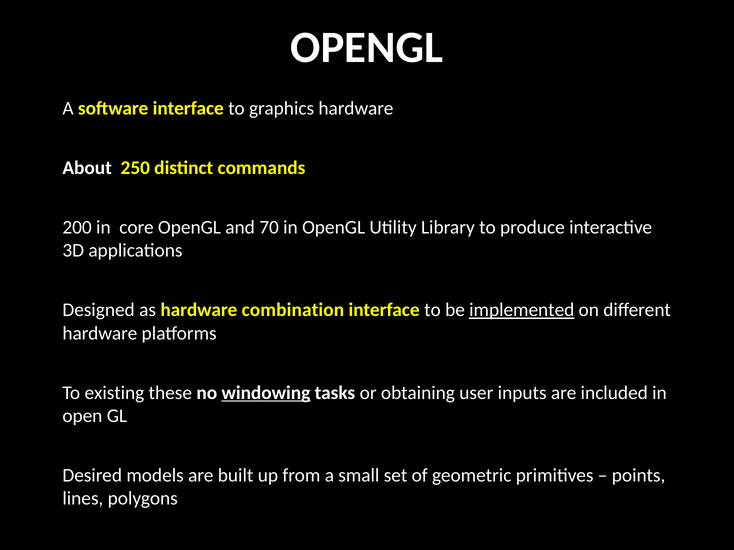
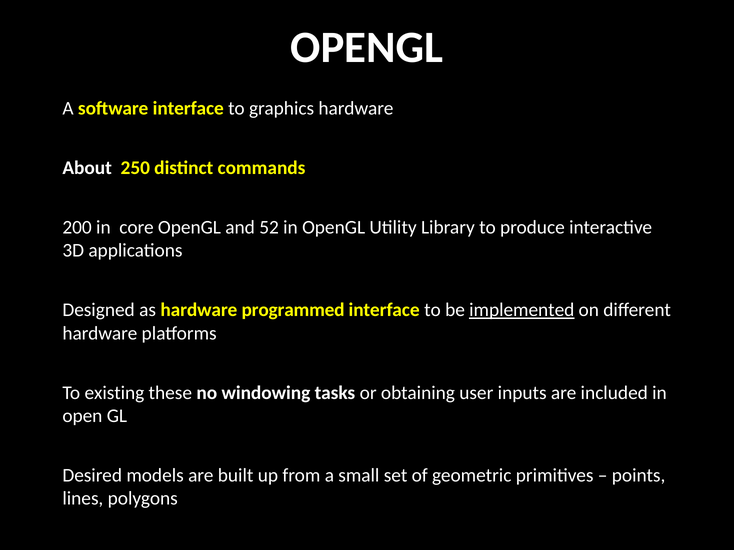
70: 70 -> 52 (269, 227)
combination: combination -> programmed (293, 310)
windowing underline: present -> none (266, 393)
